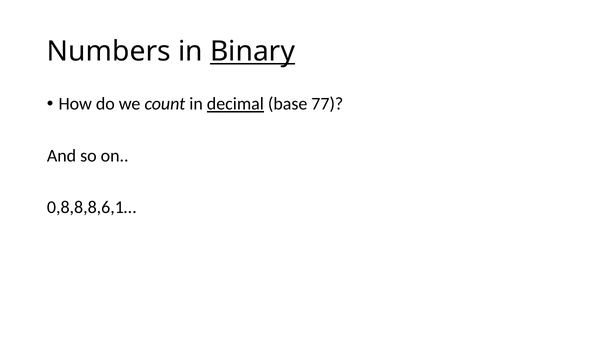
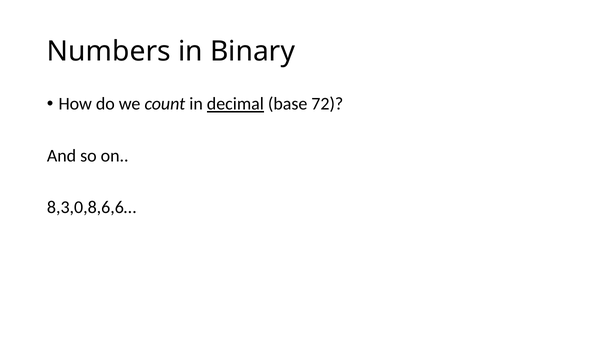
Binary underline: present -> none (253, 52)
77: 77 -> 72 (327, 104)
0,8,8,8,6,1…: 0,8,8,8,6,1… -> 8,3,0,8,6,6… (92, 207)
